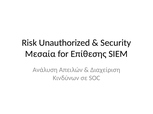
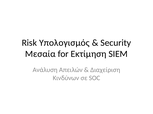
Unauthorized: Unauthorized -> Υπολογισμός (64, 43)
Επίθεσης: Επίθεσης -> Εκτίμηση (89, 54)
